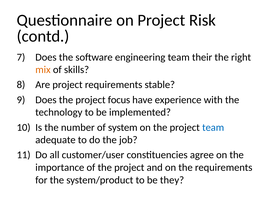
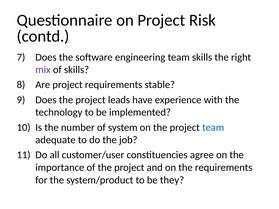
team their: their -> skills (202, 57)
mix colour: orange -> purple (43, 70)
focus: focus -> leads (119, 100)
